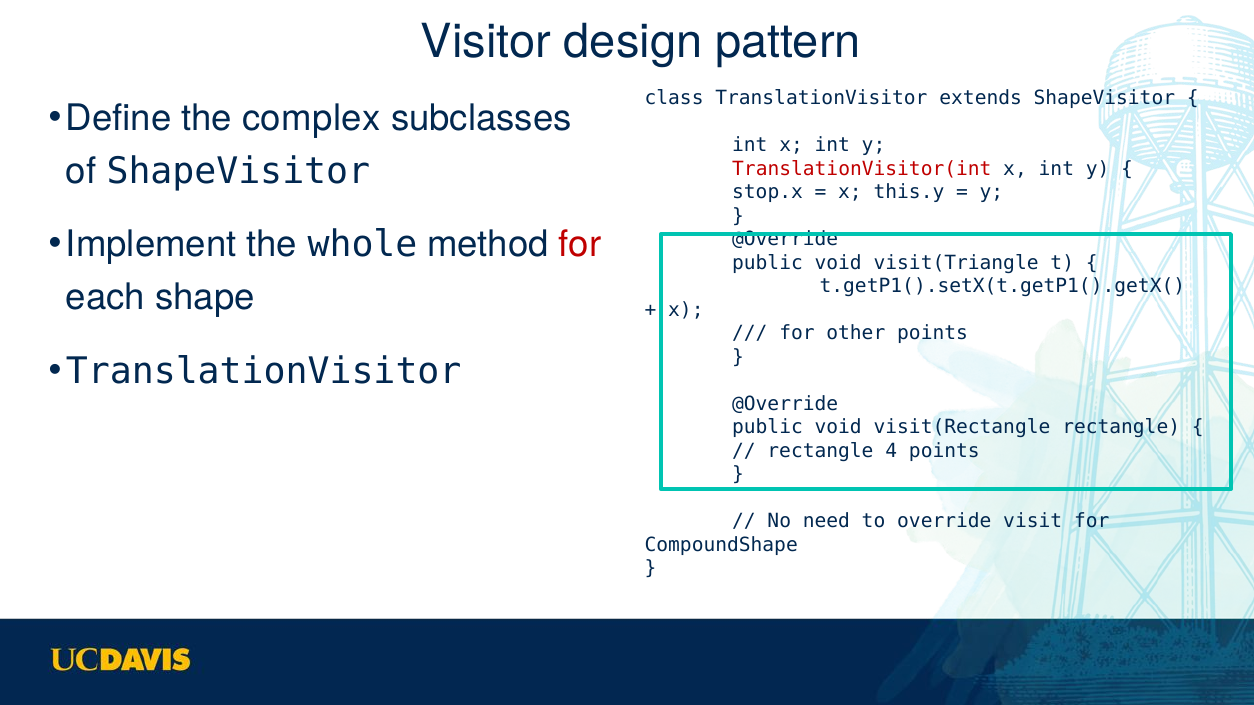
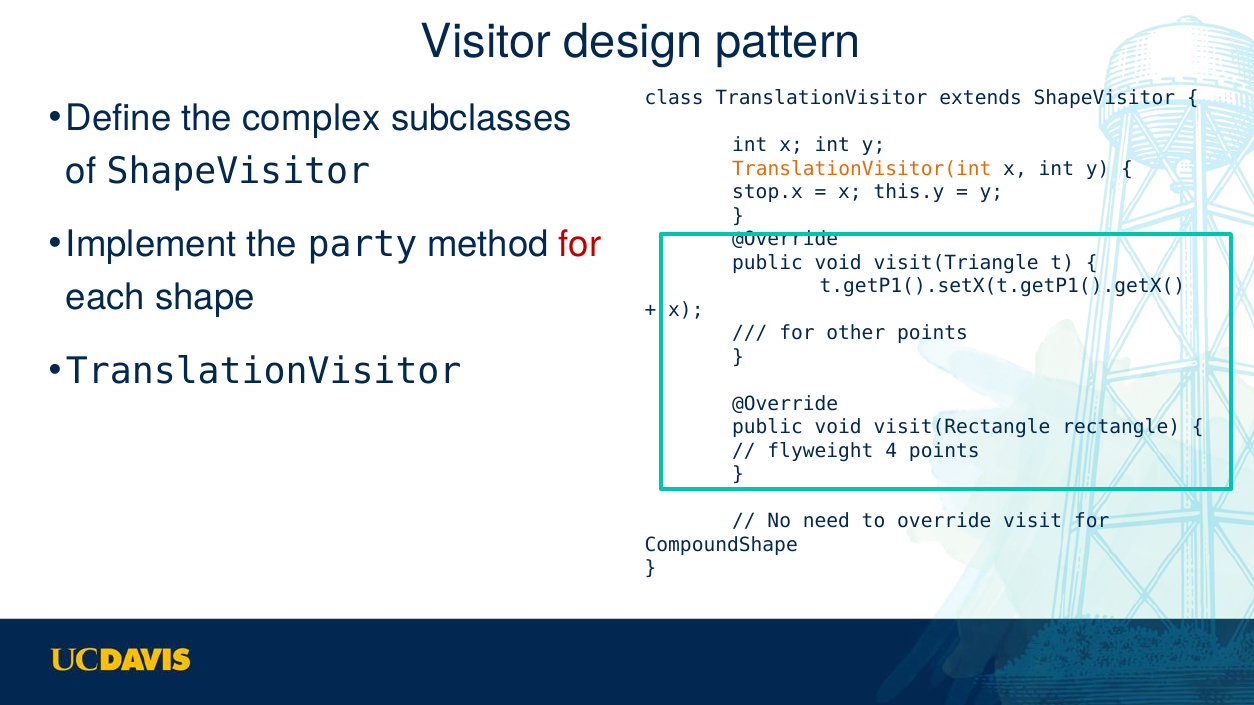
TranslationVisitor(int colour: red -> orange (862, 169)
whole: whole -> party (363, 245)
rectangle: rectangle -> flyweight (820, 451)
